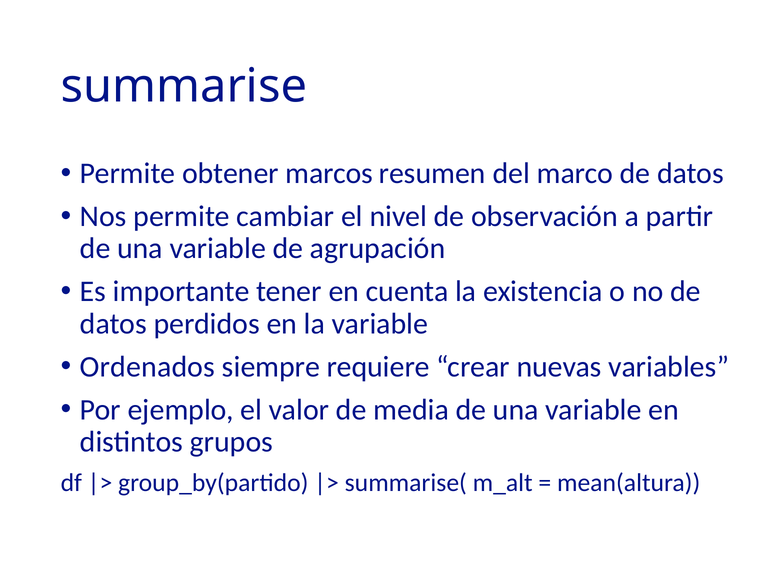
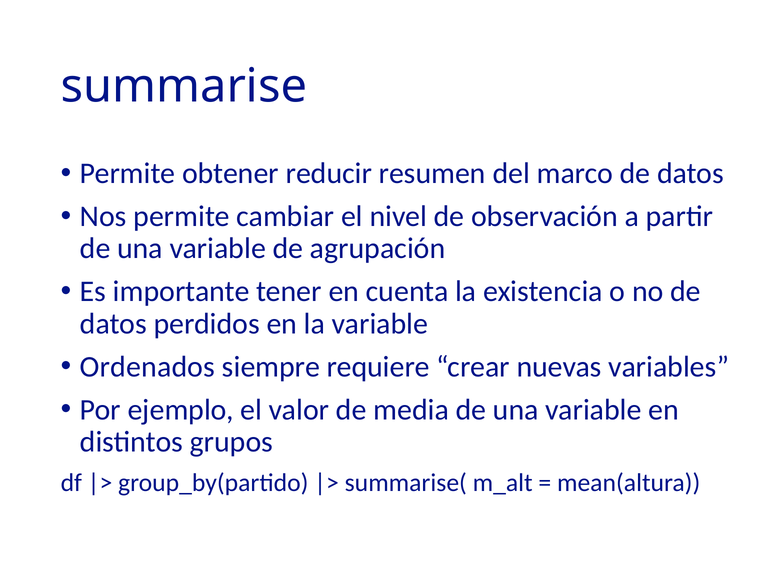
marcos: marcos -> reducir (329, 174)
